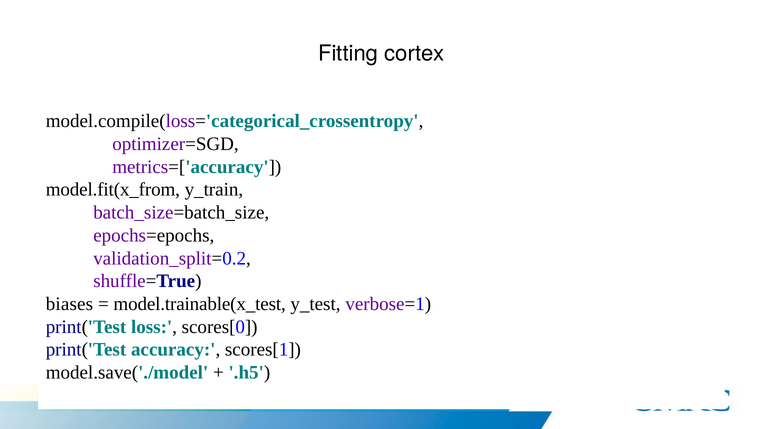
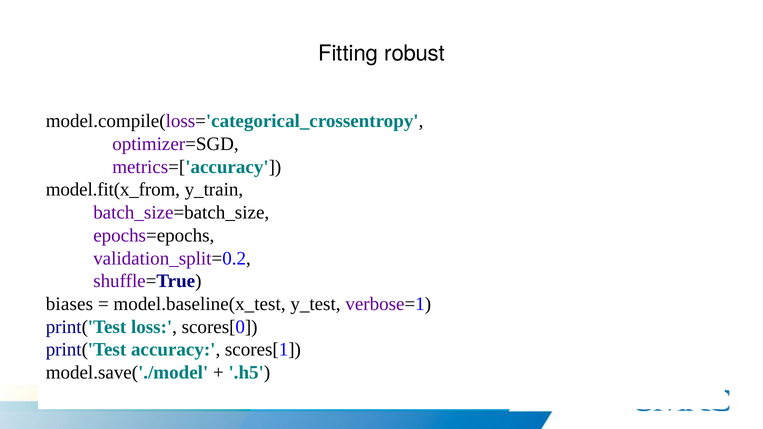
cortex: cortex -> robust (415, 53)
model.trainable(x_test: model.trainable(x_test -> model.baseline(x_test (200, 304)
